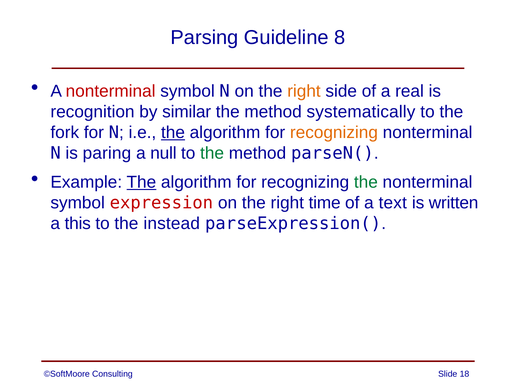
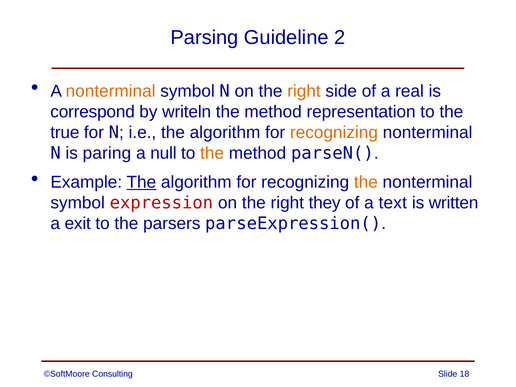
8: 8 -> 2 (340, 38)
nonterminal colour: red -> orange (111, 91)
recognition: recognition -> correspond (93, 112)
similar: similar -> writeln (187, 112)
systematically: systematically -> representation (361, 112)
fork: fork -> true (65, 132)
the underline: present -> none (173, 132)
the colour: green -> orange (212, 153)
the colour: green -> orange (366, 182)
time: time -> they (325, 203)
this: this -> exit (78, 224)
instead: instead -> parsers (172, 224)
